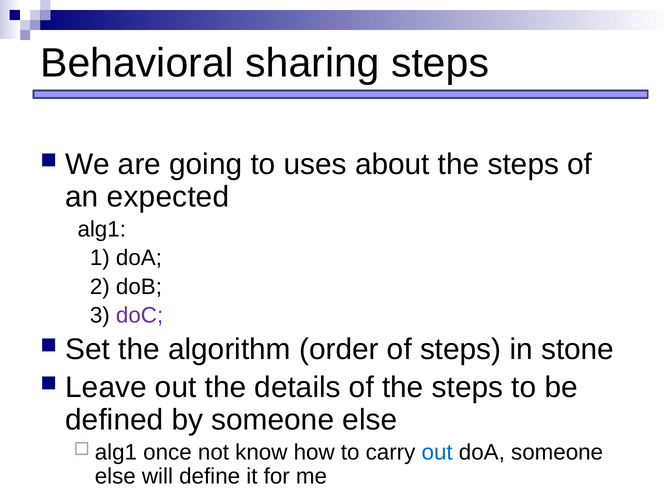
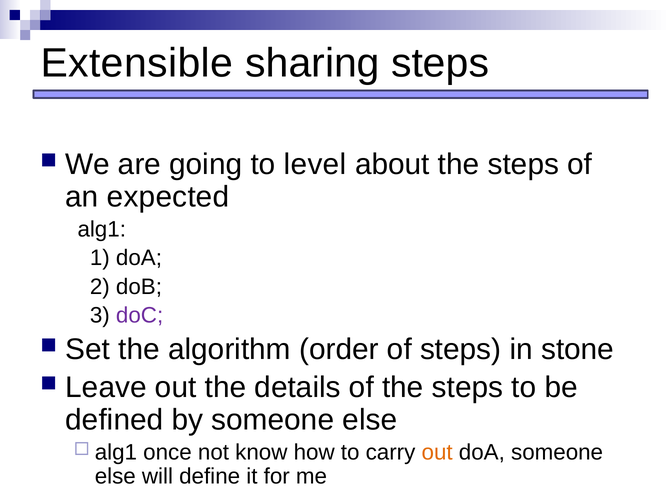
Behavioral: Behavioral -> Extensible (137, 63)
uses: uses -> level (315, 165)
out colour: blue -> orange (437, 453)
